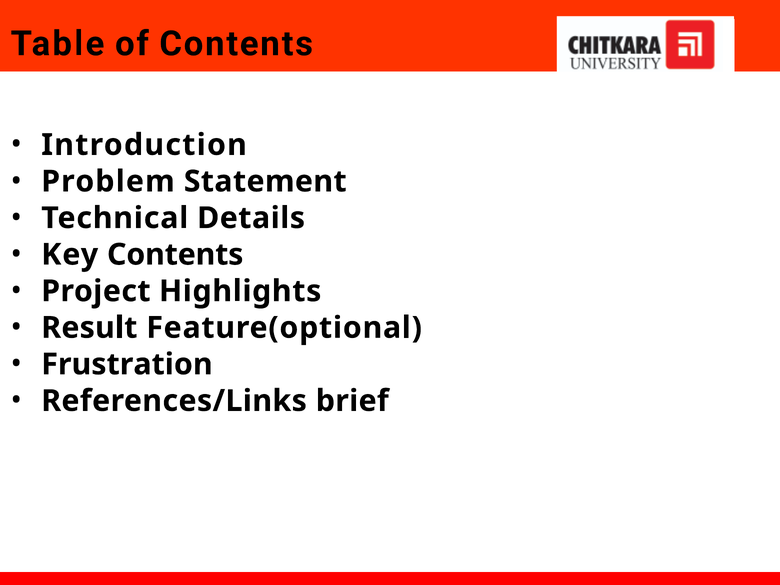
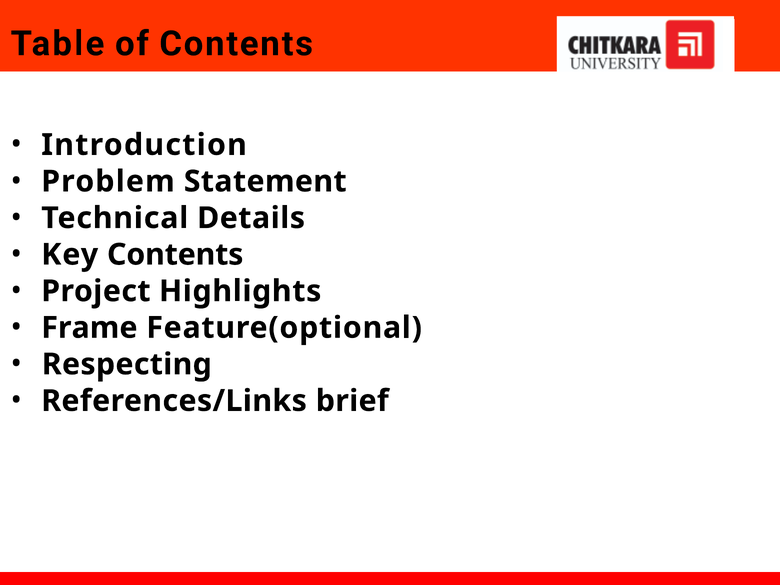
Result: Result -> Frame (89, 328)
Frustration: Frustration -> Respecting (127, 364)
